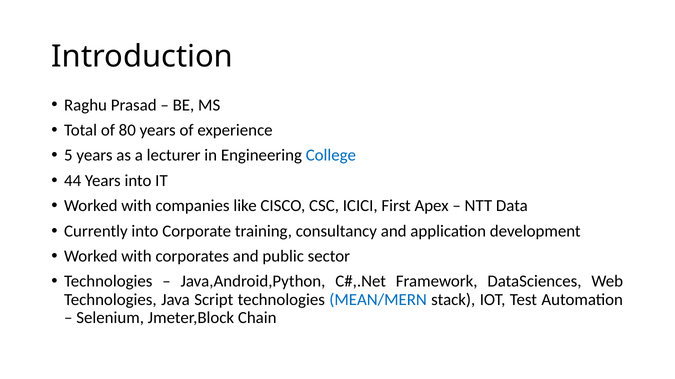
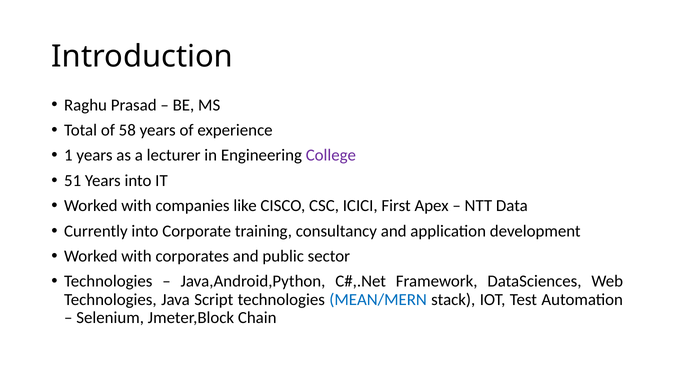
80: 80 -> 58 (127, 130)
5: 5 -> 1 (68, 156)
College colour: blue -> purple (331, 156)
44: 44 -> 51 (73, 181)
